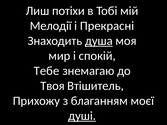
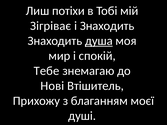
Мелодії: Мелодії -> Зігріває (51, 26)
і Прекрасні: Прекрасні -> Знаходить (107, 26)
Твоя: Твоя -> Нові (52, 86)
душі underline: present -> none (82, 116)
